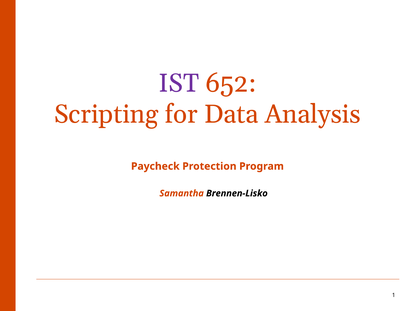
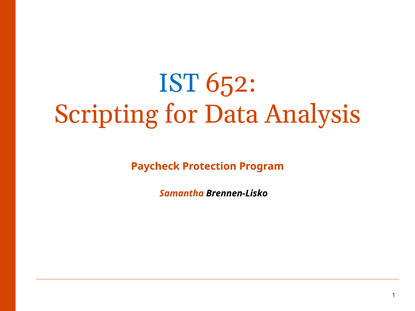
IST colour: purple -> blue (179, 83)
